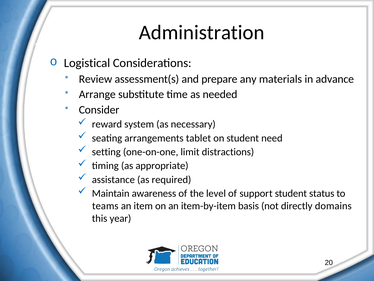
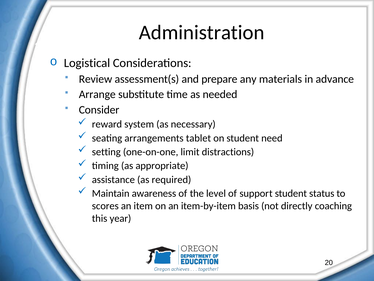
teams: teams -> scores (105, 206)
domains: domains -> coaching (333, 206)
